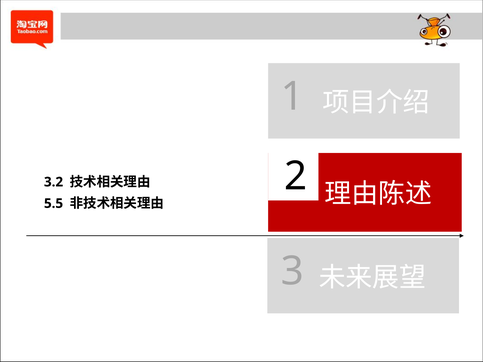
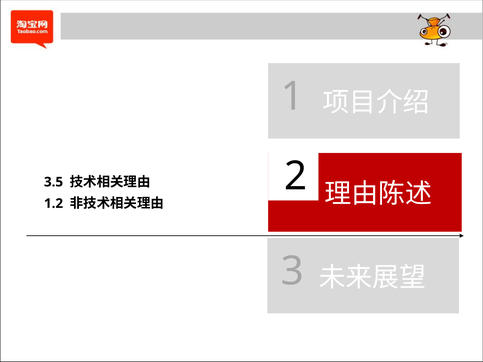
3.2: 3.2 -> 3.5 (54, 182)
5.5: 5.5 -> 1.2 (54, 204)
